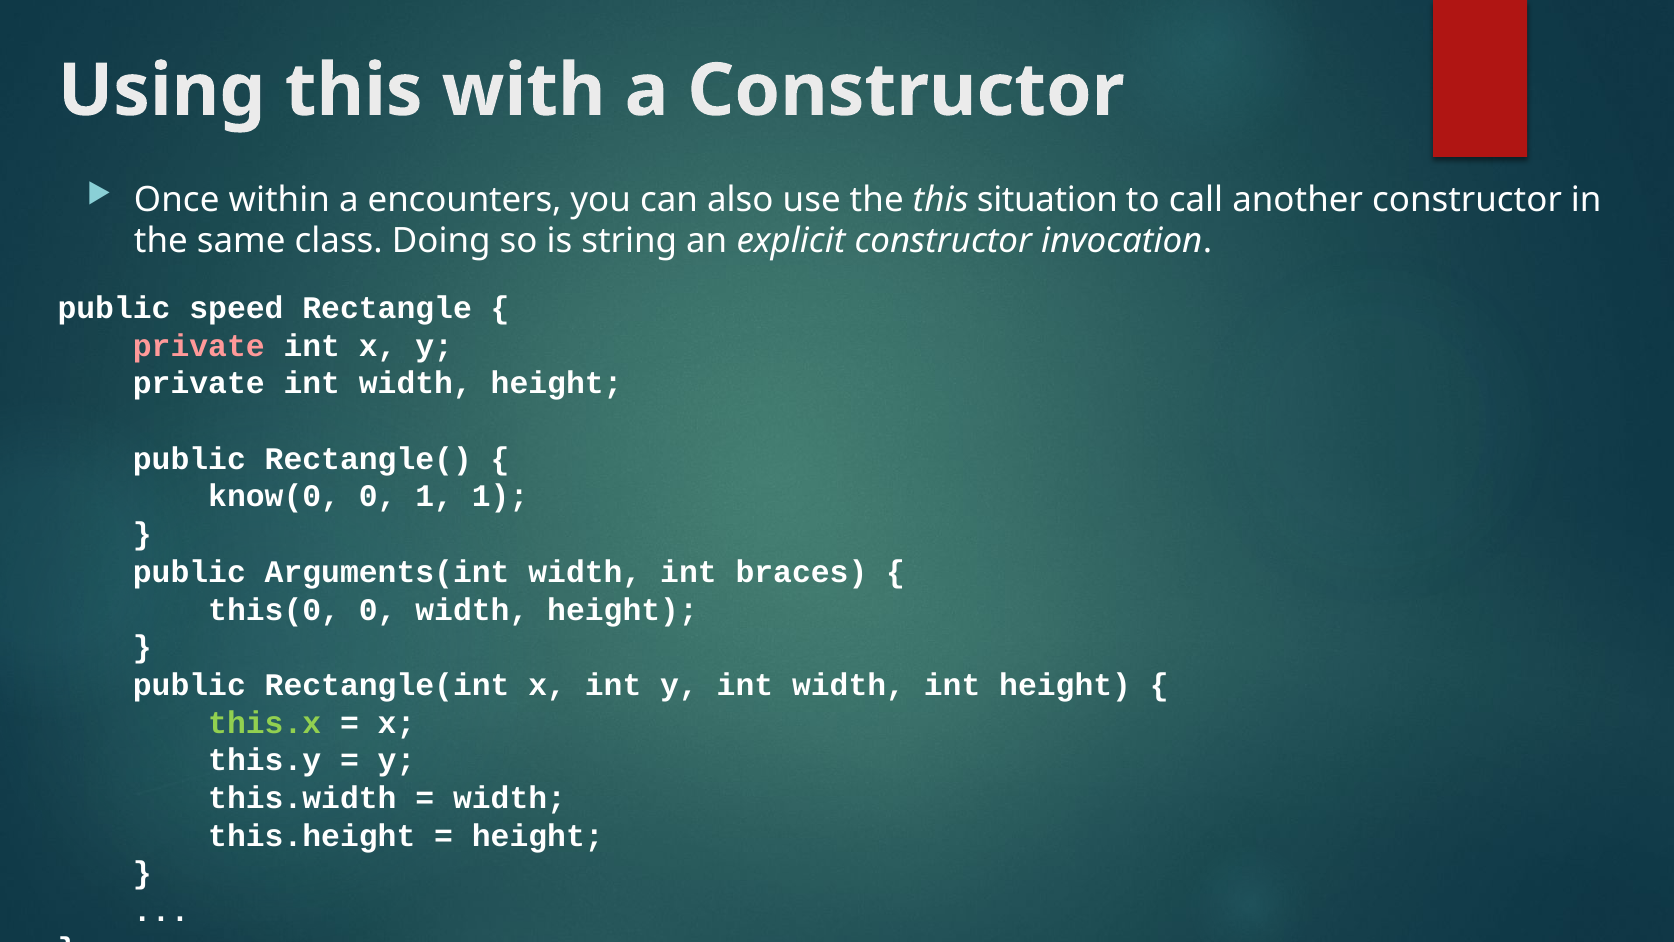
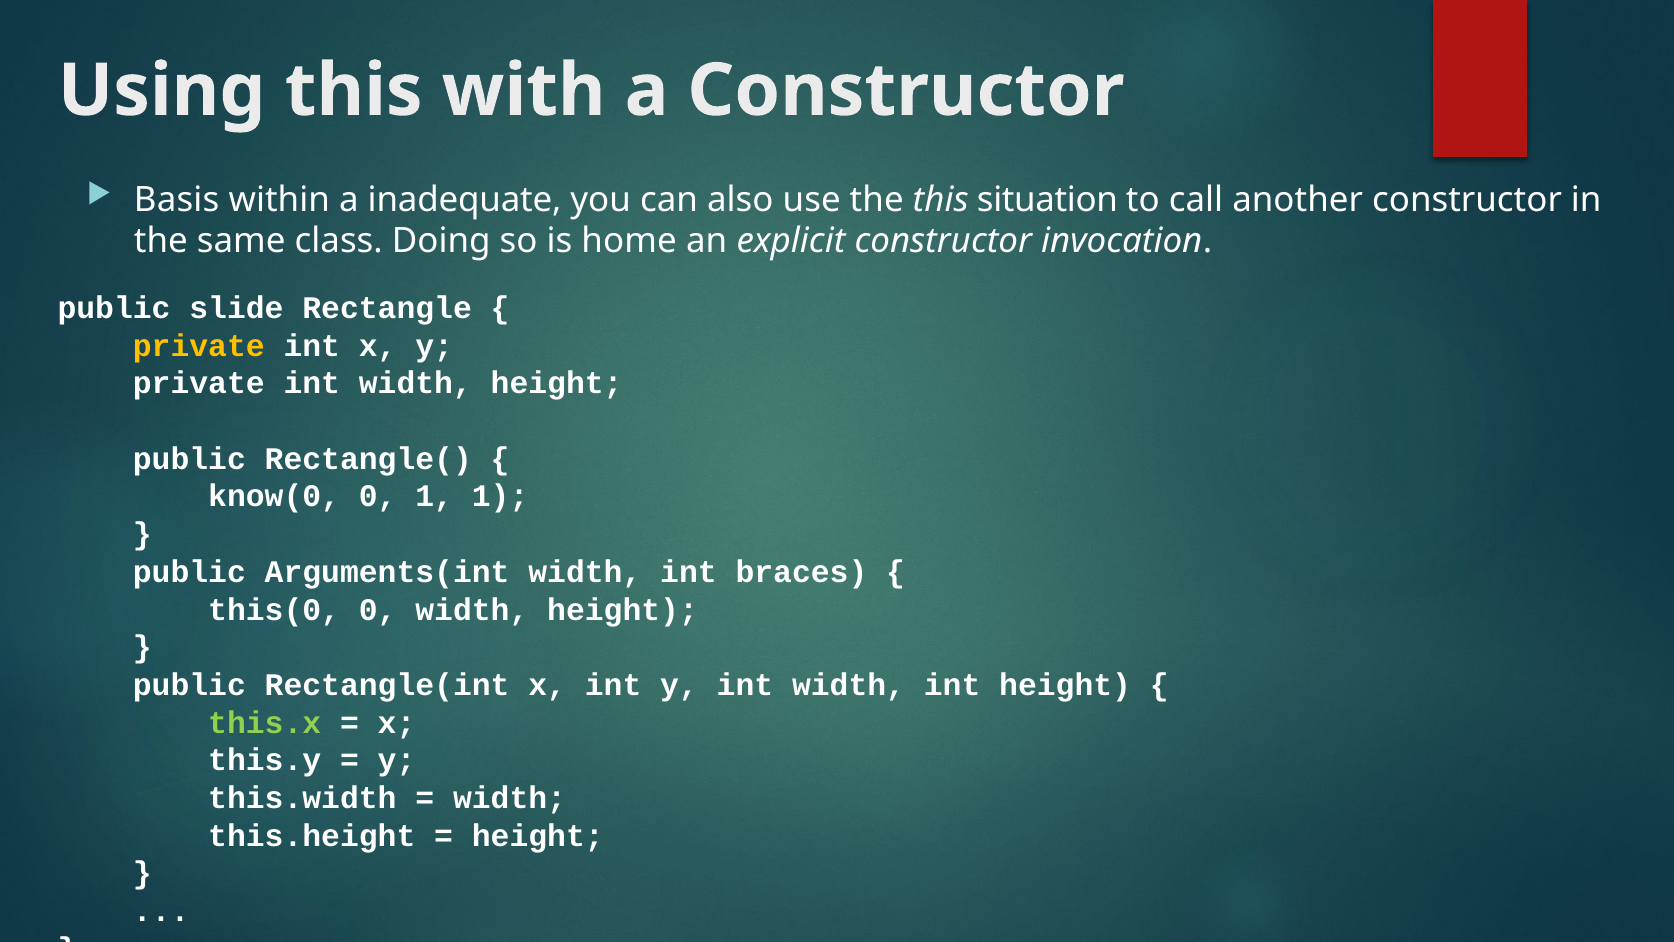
Once: Once -> Basis (177, 199)
encounters: encounters -> inadequate (465, 199)
string: string -> home (629, 241)
speed: speed -> slide (236, 308)
private colour: pink -> yellow (199, 346)
